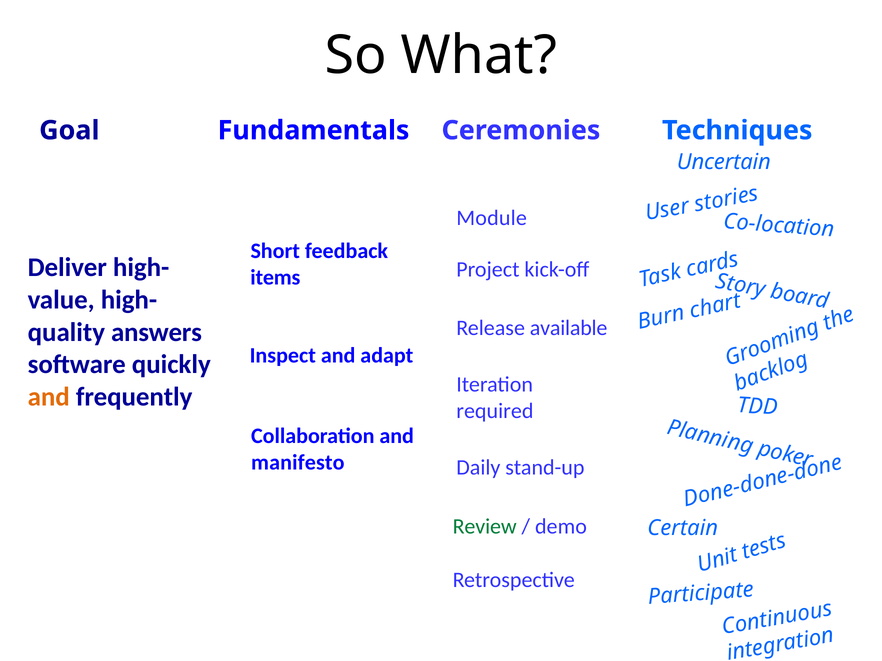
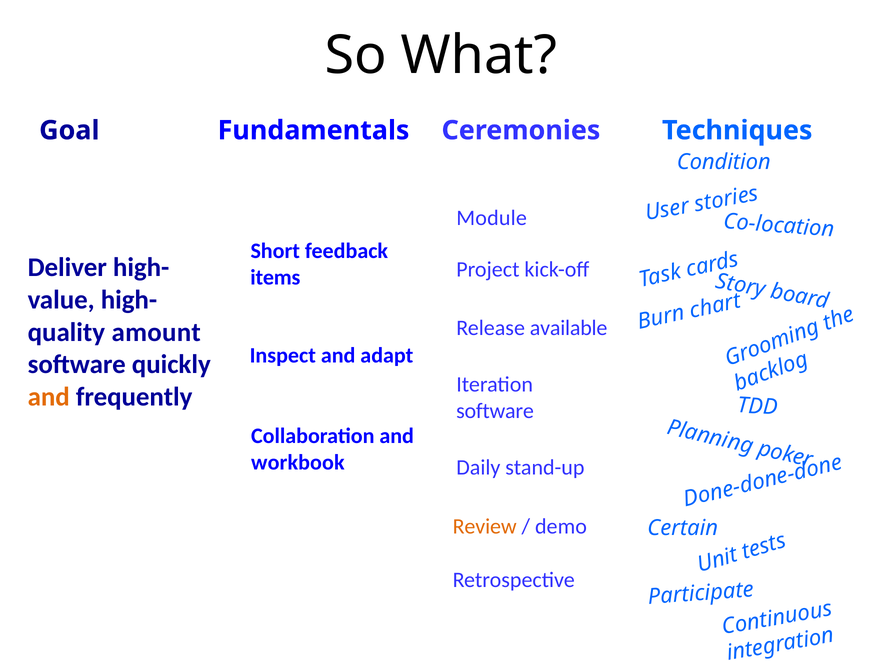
Uncertain: Uncertain -> Condition (724, 162)
answers: answers -> amount (156, 332)
required: required -> software (495, 411)
manifesto: manifesto -> workbook (298, 463)
Review colour: green -> orange (485, 527)
